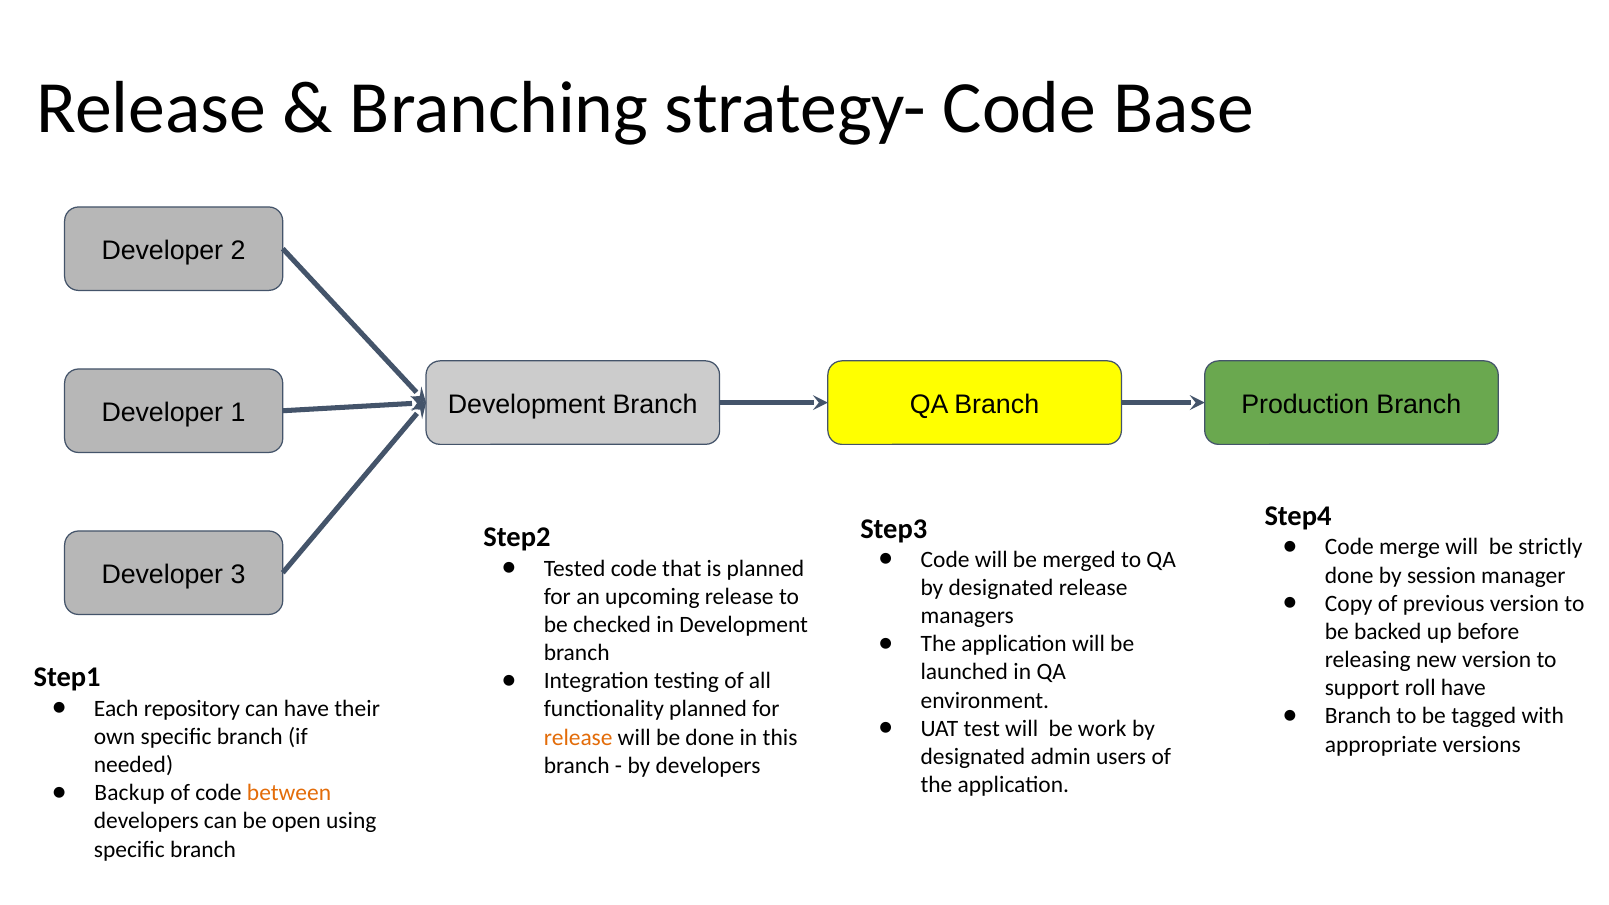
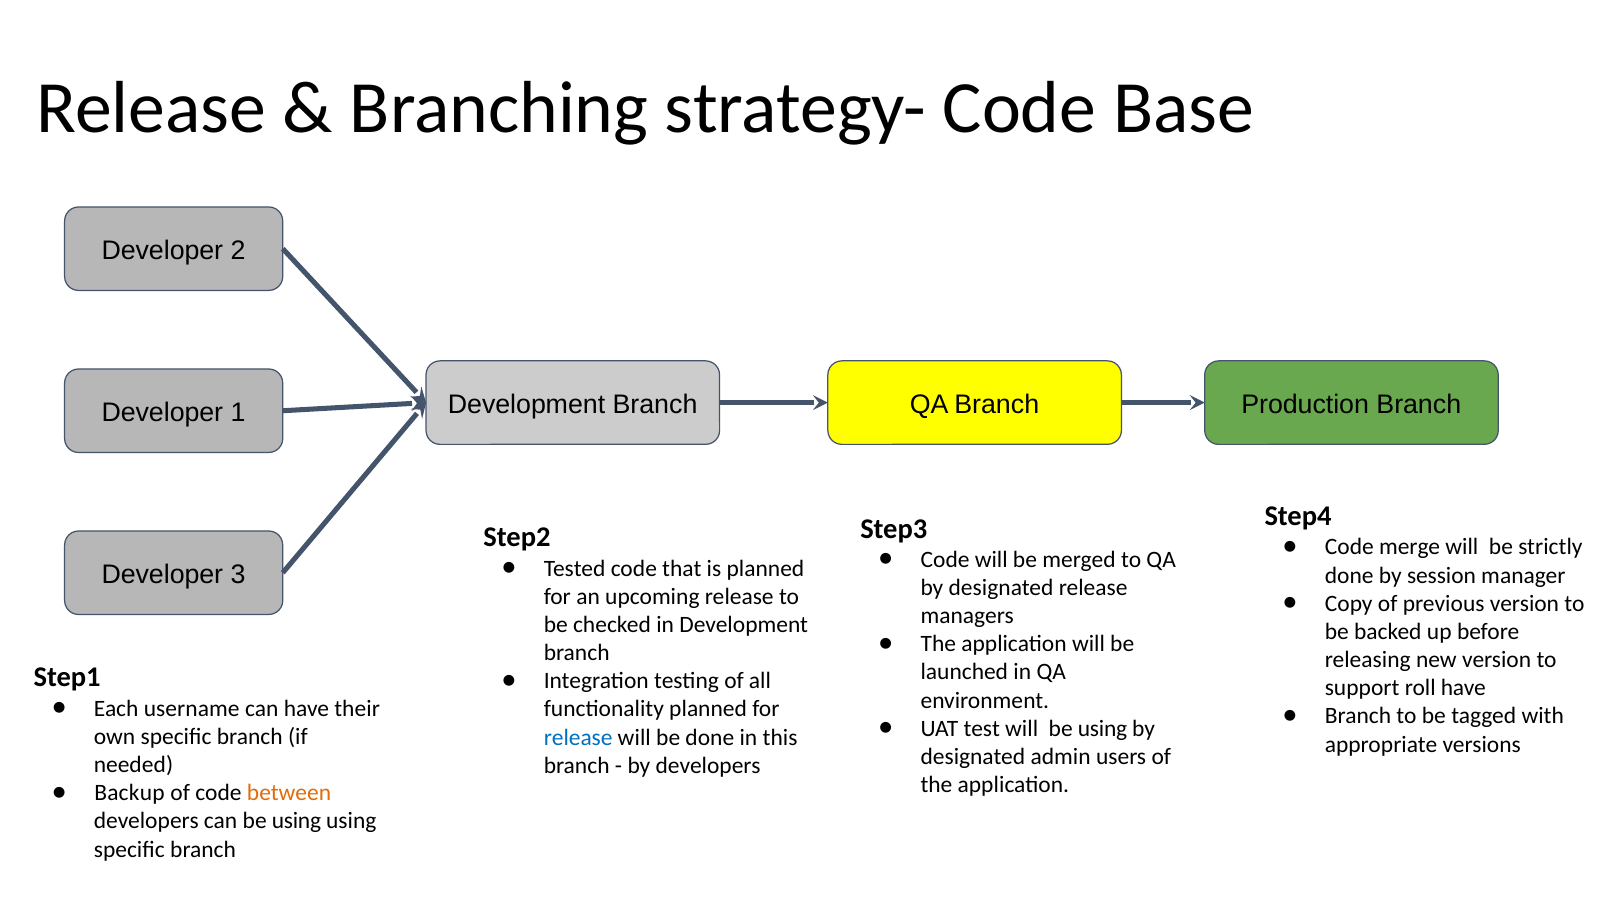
repository: repository -> username (192, 708)
will be work: work -> using (1103, 729)
release colour: orange -> blue (578, 737)
can be open: open -> using (296, 821)
